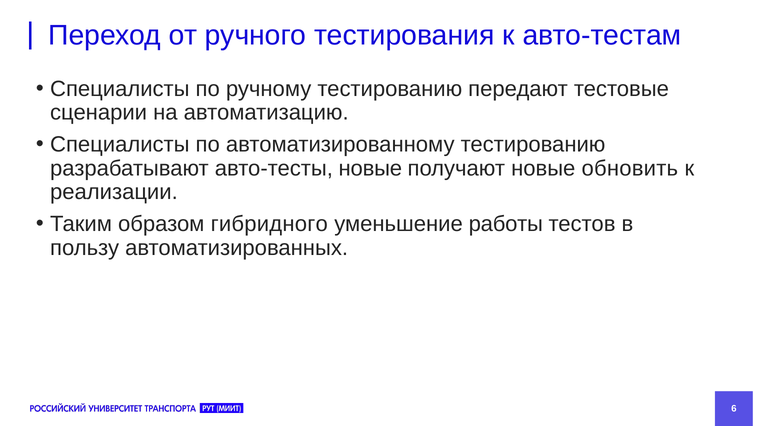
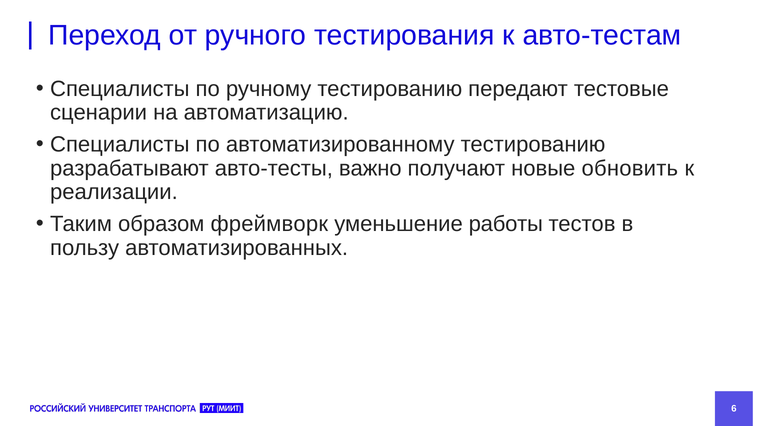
авто-тесты новые: новые -> важно (370, 168)
гибридного: гибридного -> фреймворк (269, 224)
